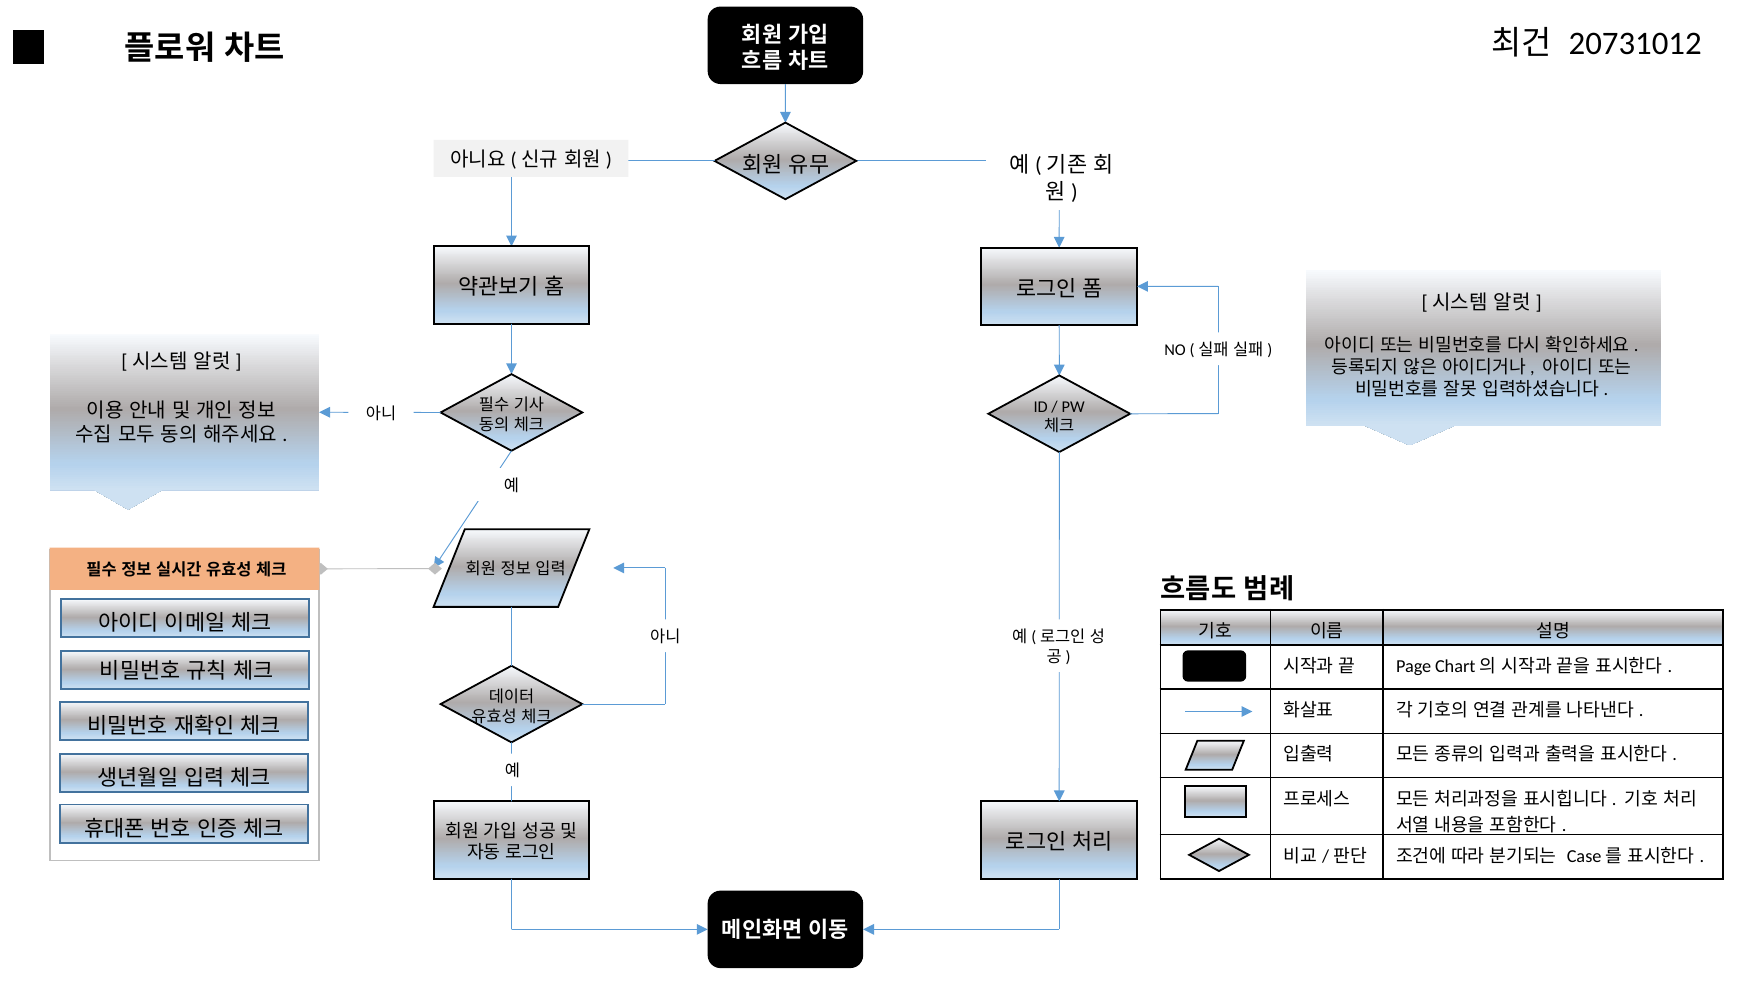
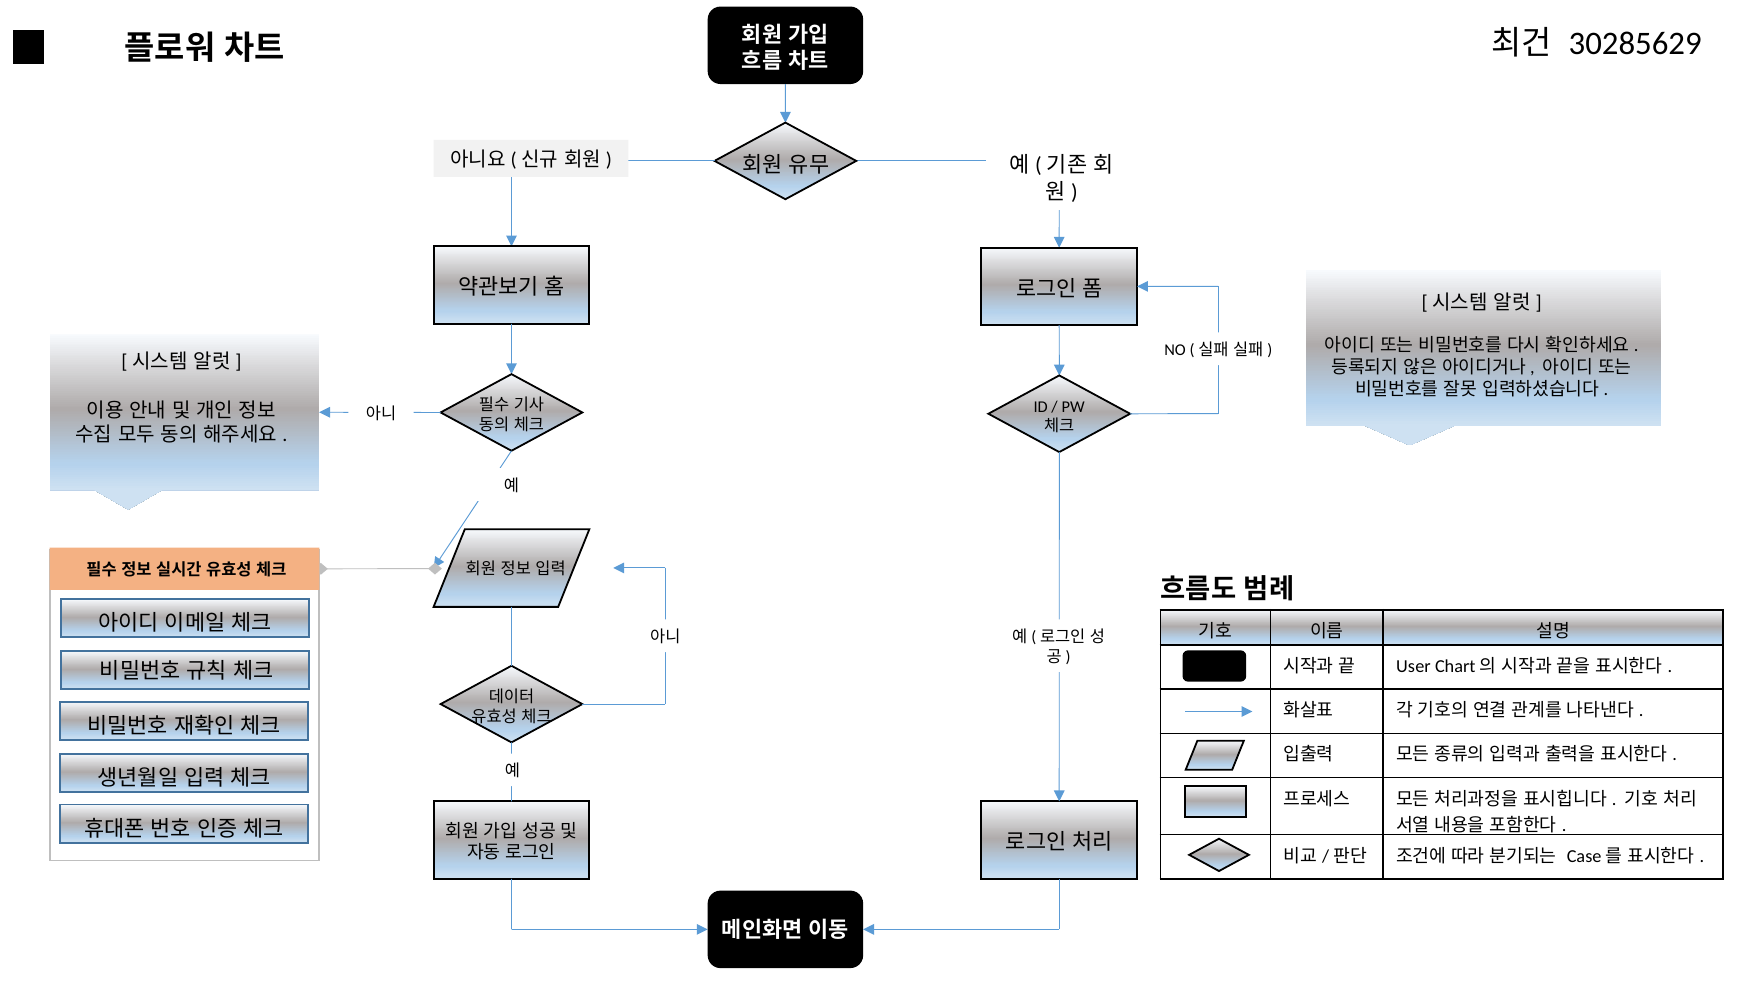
20731012: 20731012 -> 30285629 (1635, 44)
Page: Page -> User (1413, 667)
